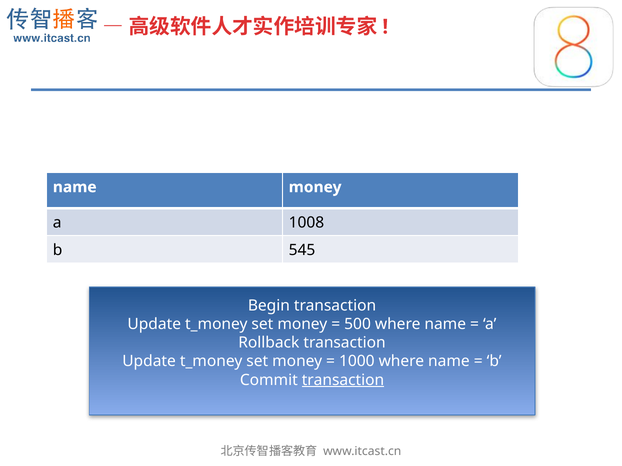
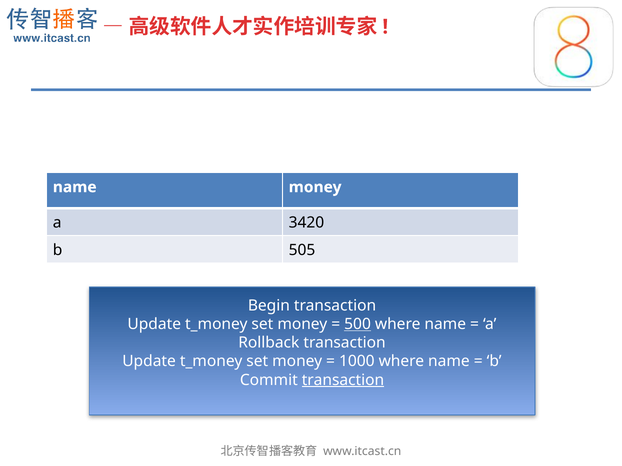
1008: 1008 -> 3420 (306, 223)
545: 545 -> 505 (302, 250)
500 underline: none -> present (358, 324)
